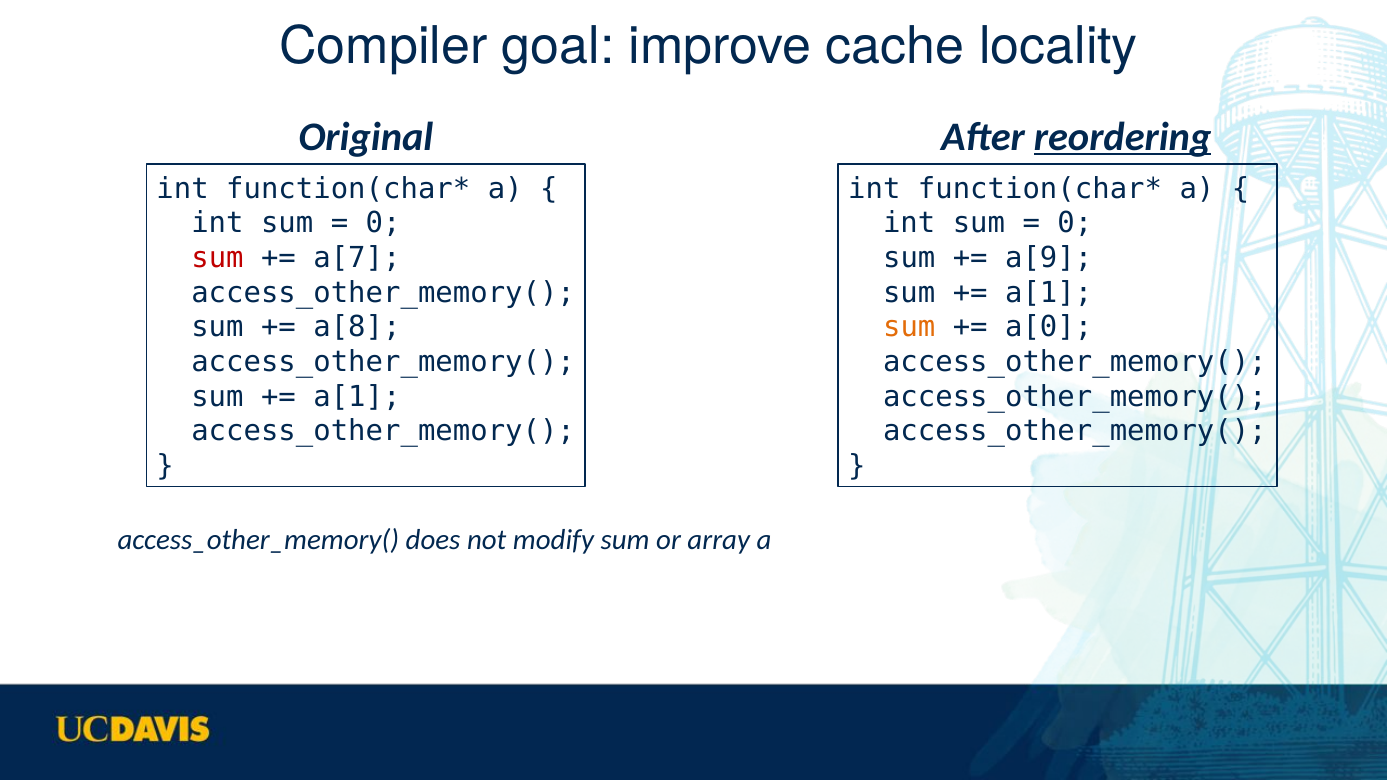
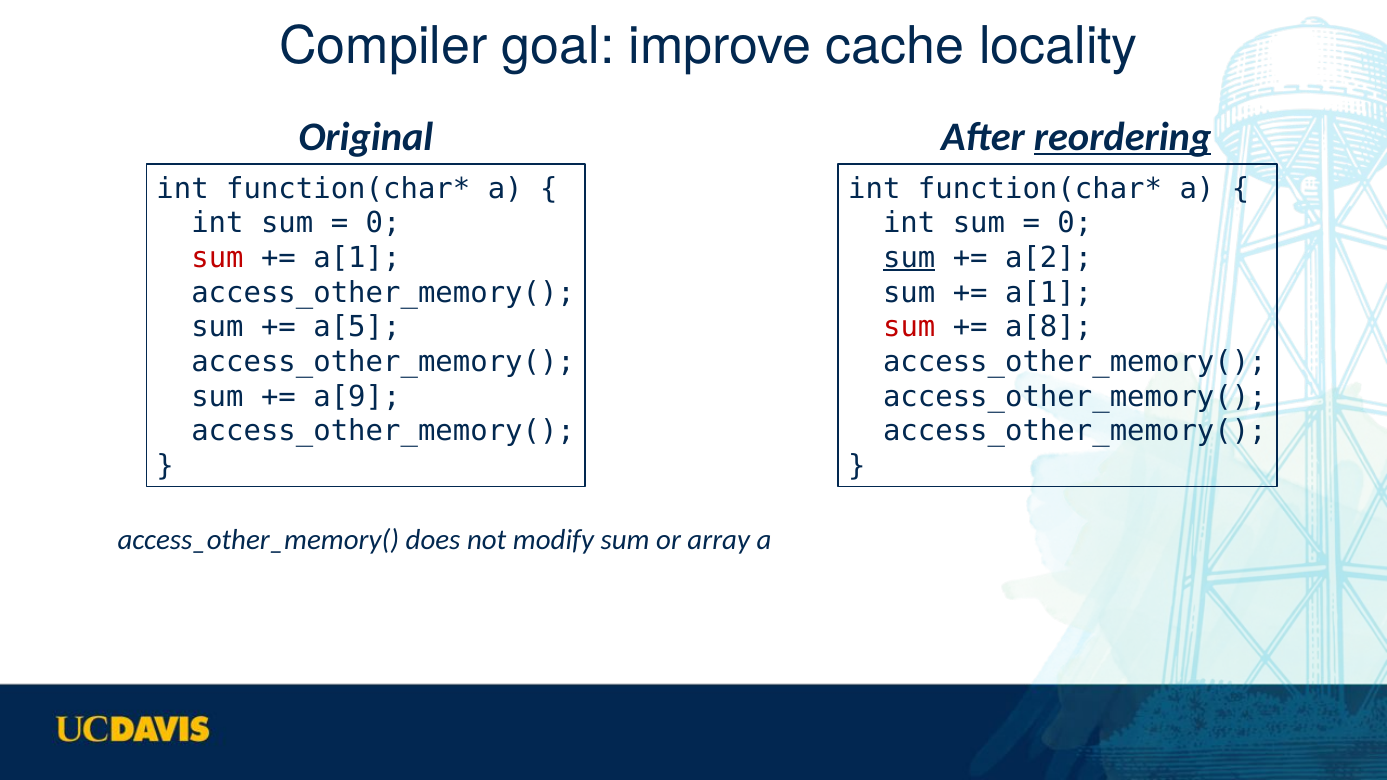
a[7: a[7 -> a[1 (357, 258)
sum underline: none -> present (909, 258)
a[9: a[9 -> a[2 (1049, 258)
a[8: a[8 -> a[5 (357, 327)
sum colour: orange -> red (909, 327)
a[0: a[0 -> a[8 (1049, 327)
a[1: a[1 -> a[9 (357, 397)
